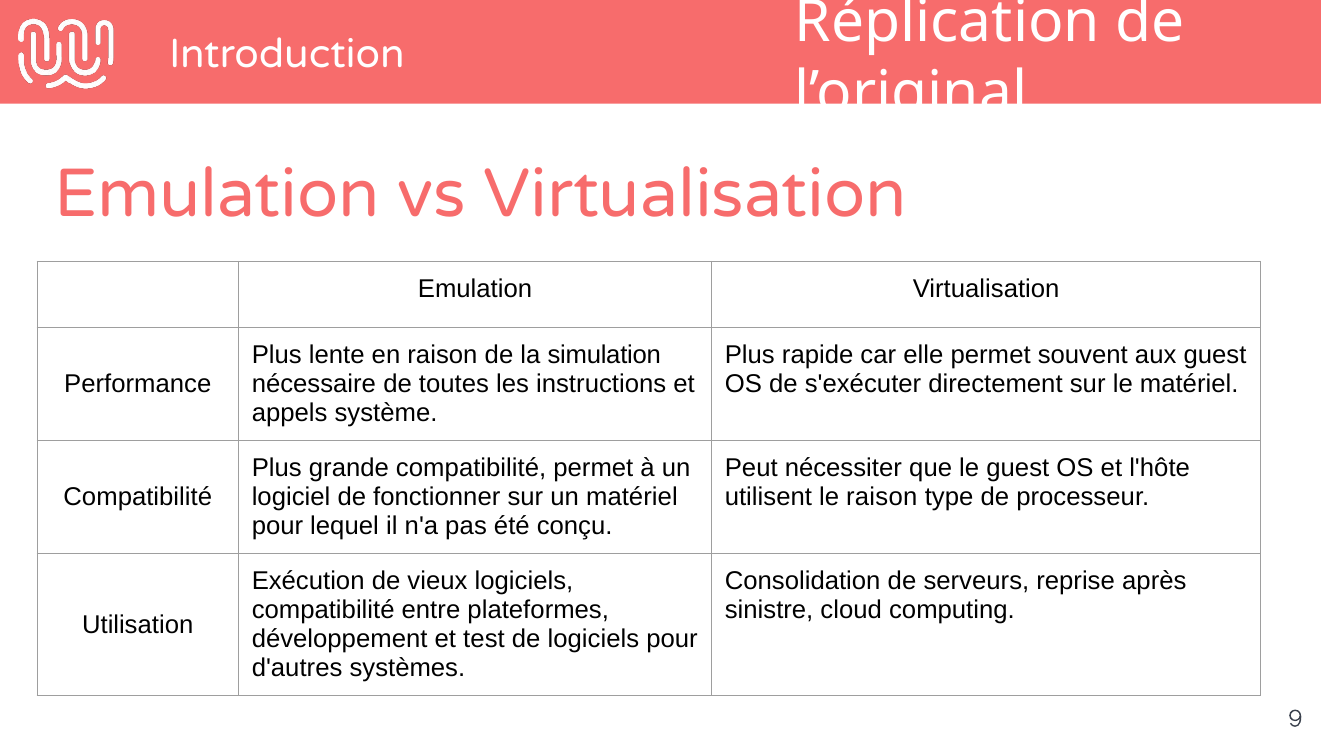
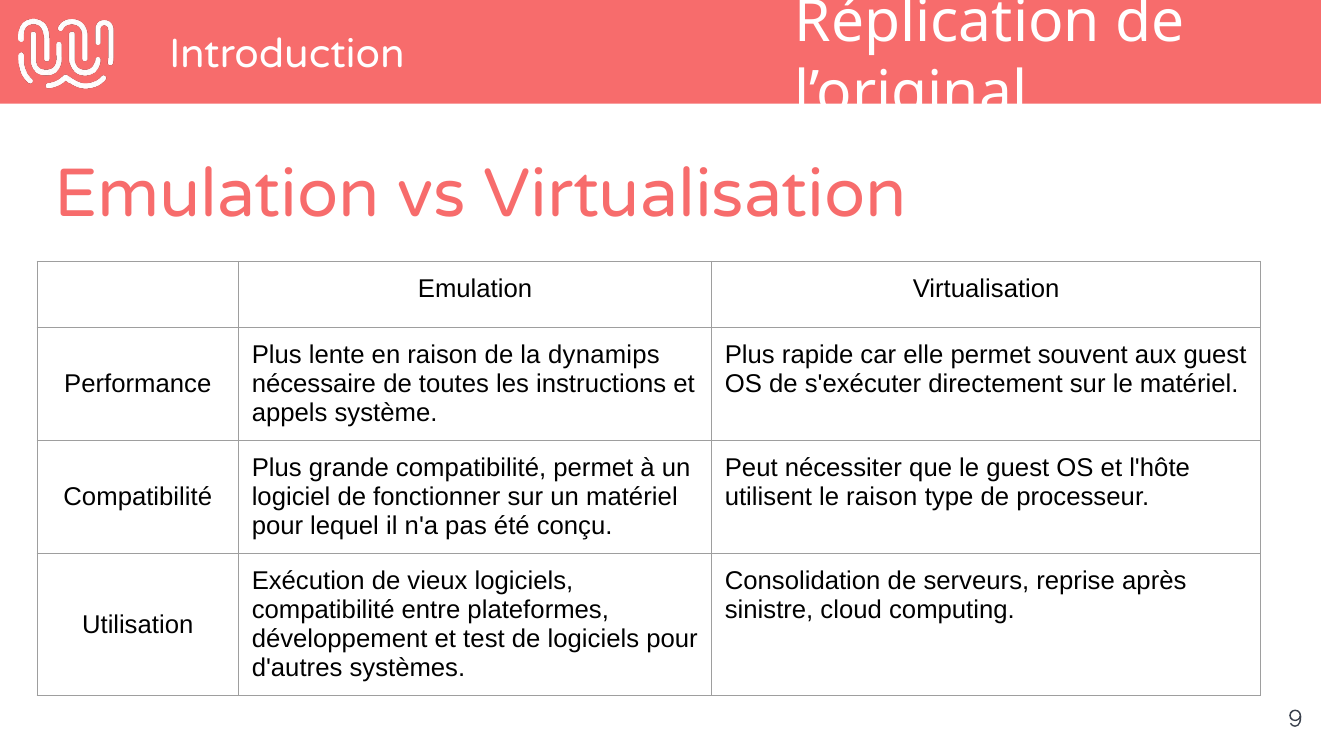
simulation: simulation -> dynamips (604, 355)
